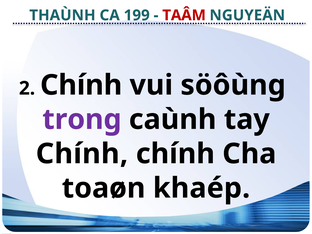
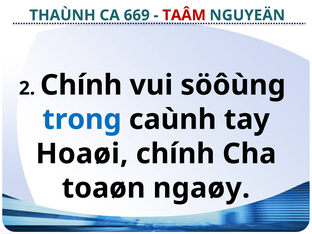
199: 199 -> 669 (137, 15)
trong colour: purple -> blue (82, 119)
Chính: Chính -> Hoaøi (82, 154)
khaép: khaép -> ngaøy (201, 188)
